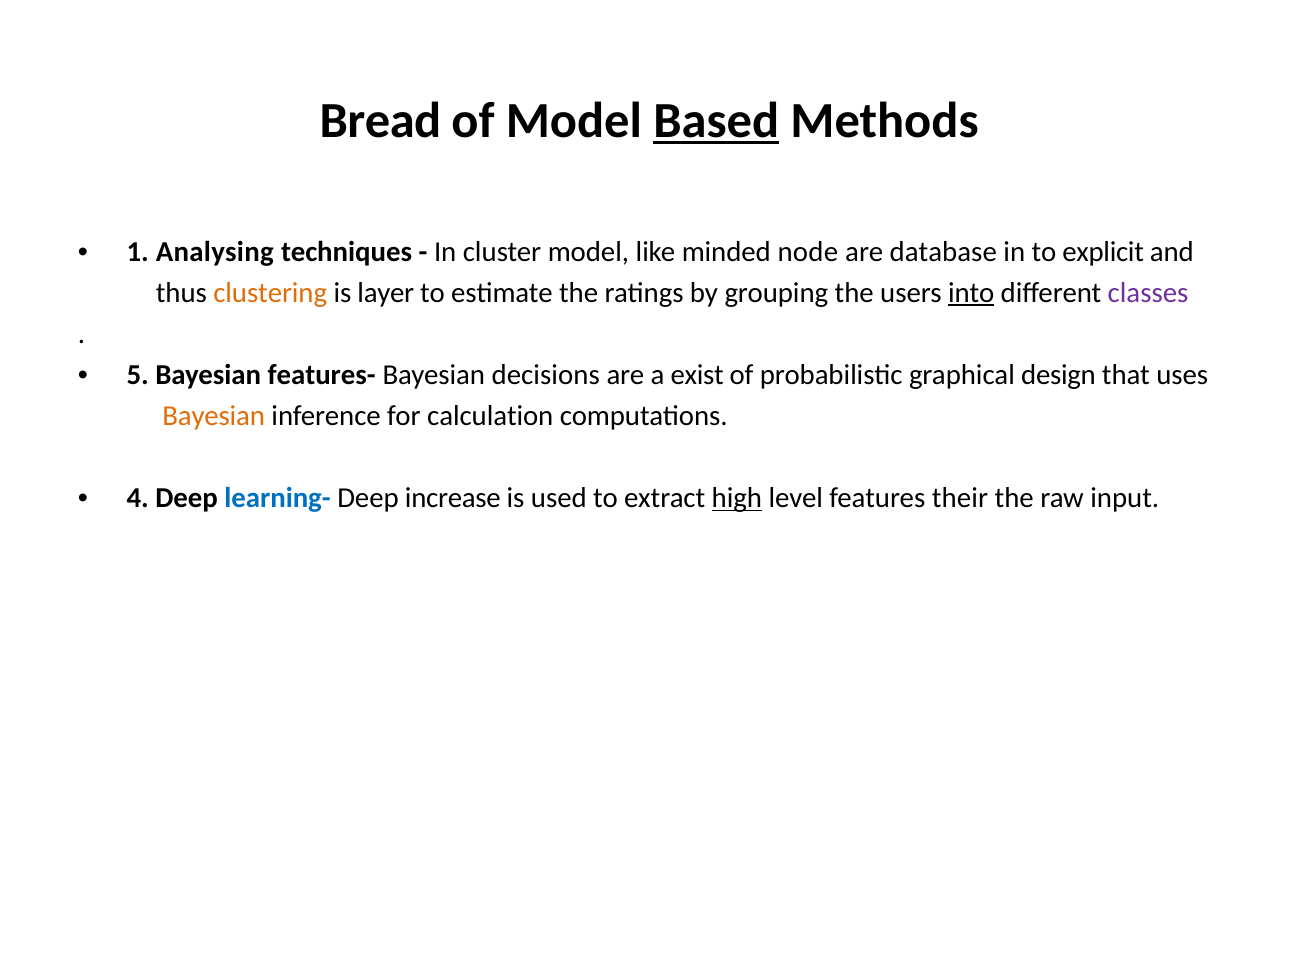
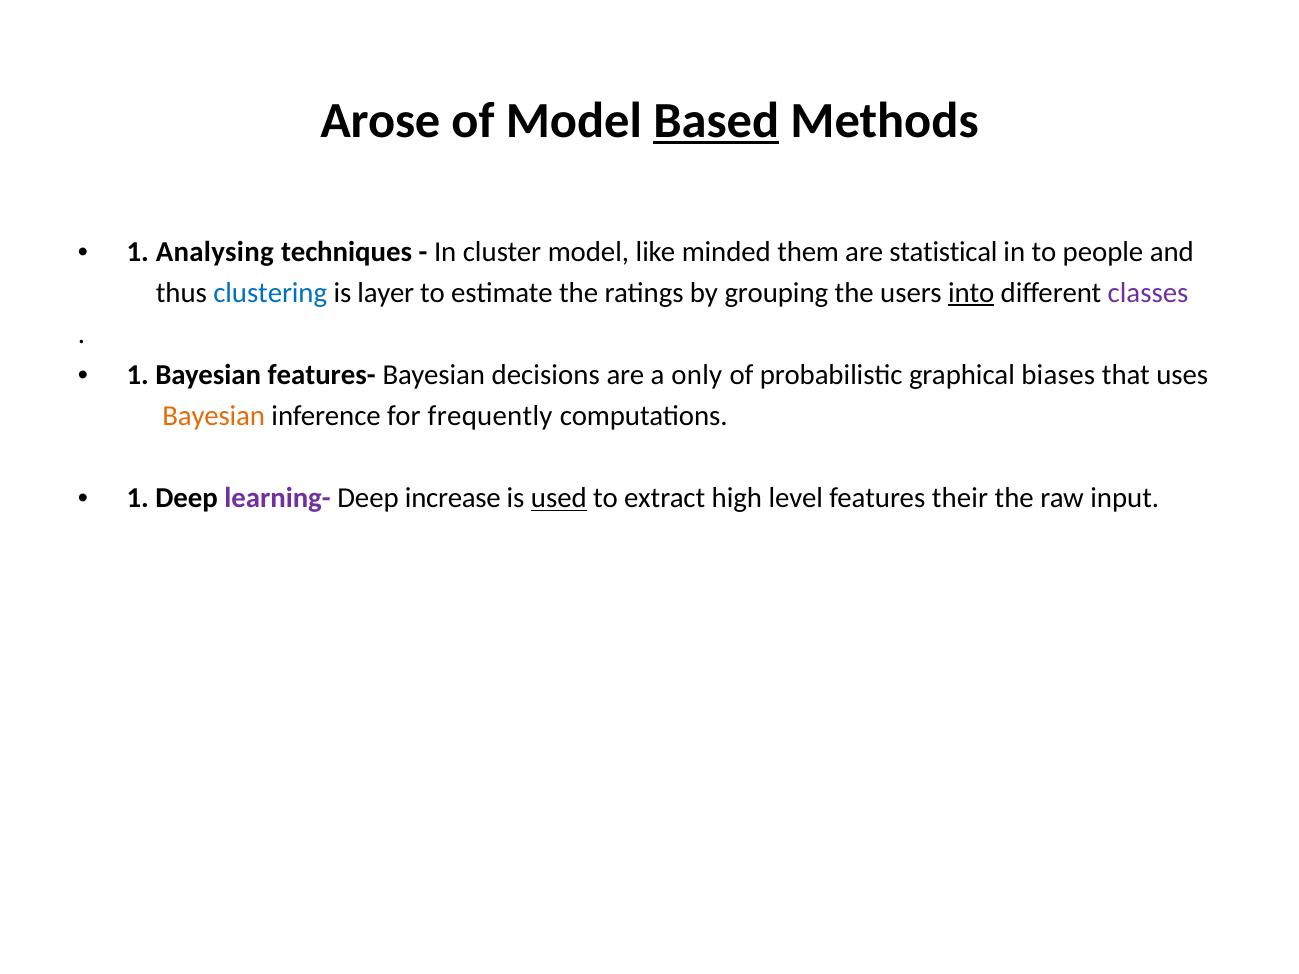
Bread: Bread -> Arose (380, 121)
node: node -> them (808, 252)
database: database -> statistical (943, 252)
explicit: explicit -> people (1103, 252)
clustering colour: orange -> blue (270, 293)
5: 5 -> 1 (138, 375)
exist: exist -> only (697, 375)
design: design -> biases (1058, 375)
calculation: calculation -> frequently (490, 416)
4: 4 -> 1 (138, 498)
learning- colour: blue -> purple (278, 498)
used underline: none -> present (559, 498)
high underline: present -> none (737, 498)
